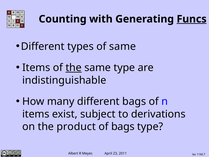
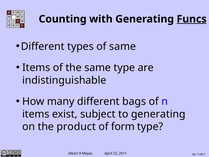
the underline: present -> none (74, 68)
to derivations: derivations -> generating (158, 114)
of bags: bags -> form (123, 126)
